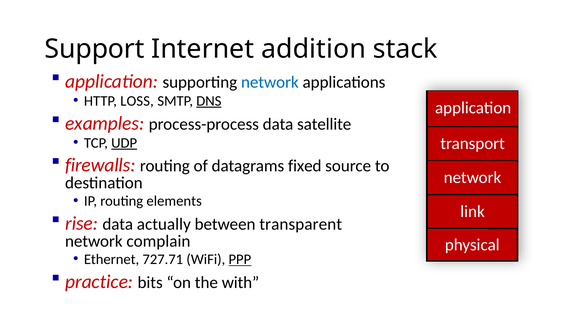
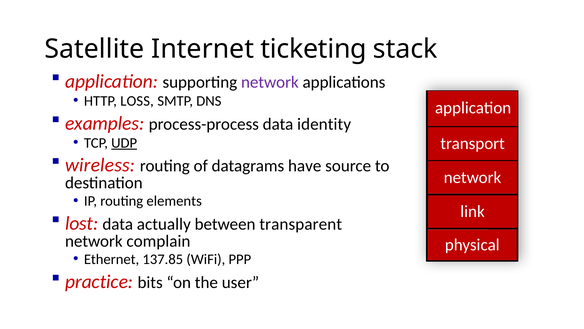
Support: Support -> Satellite (94, 49)
addition: addition -> ticketing (314, 49)
network colour: blue -> purple (270, 82)
DNS underline: present -> none (209, 101)
satellite: satellite -> identity (324, 124)
firewalls: firewalls -> wireless (100, 165)
fixed: fixed -> have (305, 166)
rise: rise -> lost (82, 223)
727.71: 727.71 -> 137.85 (163, 259)
PPP underline: present -> none (240, 259)
with: with -> user (240, 282)
